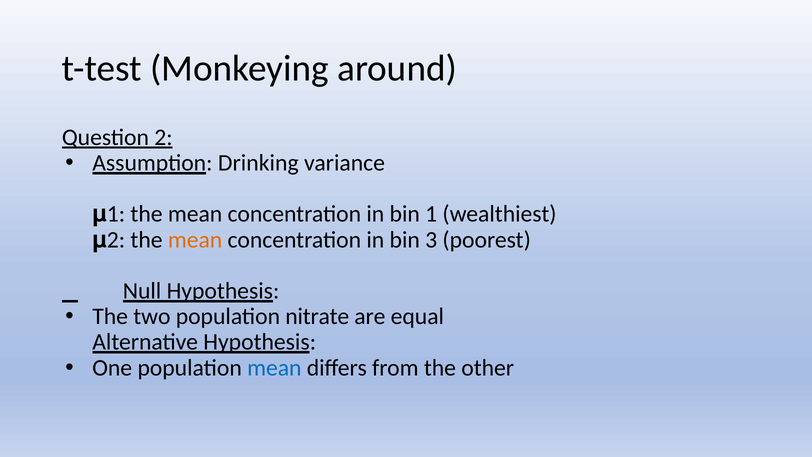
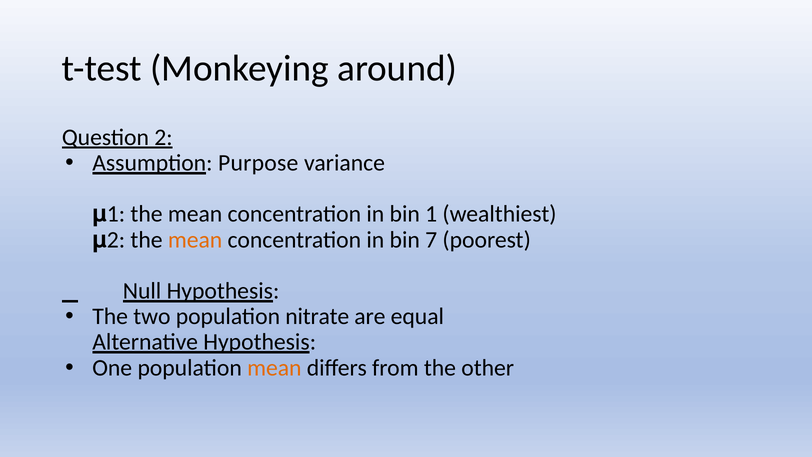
Drinking: Drinking -> Purpose (258, 163)
3: 3 -> 7 (431, 240)
mean colour: blue -> orange (274, 368)
